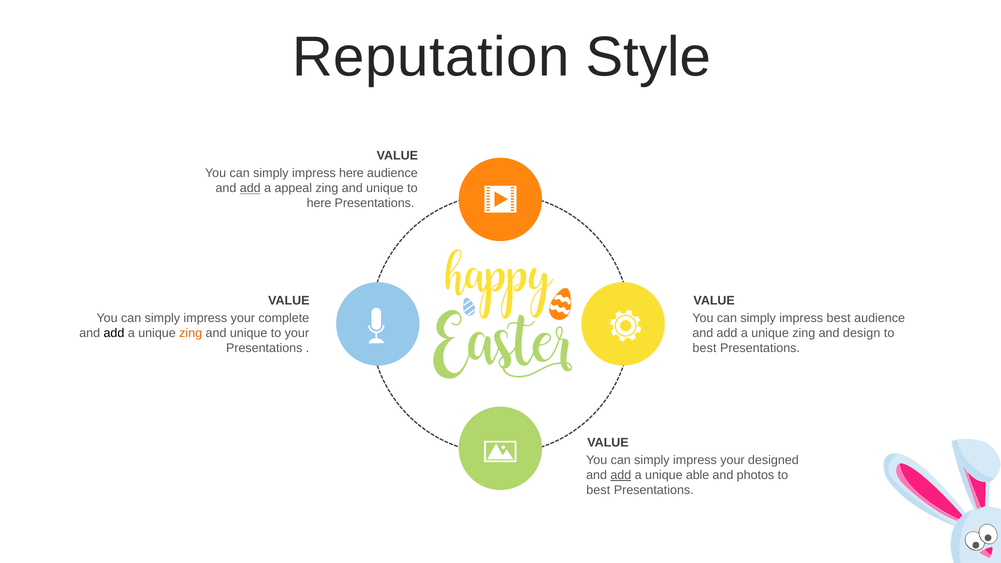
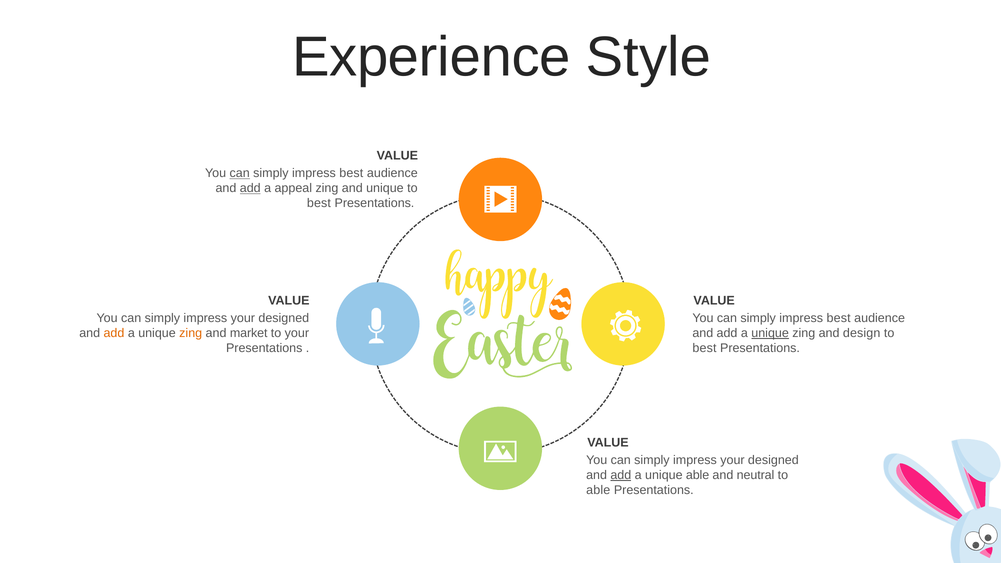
Reputation: Reputation -> Experience (431, 57)
can underline: none -> present (240, 173)
here: here -> best (351, 173)
here: here -> best (319, 203)
complete: complete -> designed (284, 318)
add colour: black -> orange (114, 333)
unique: unique -> market (249, 333)
unique underline: none -> present (770, 333)
photos: photos -> neutral (756, 475)
best: best -> able (598, 490)
